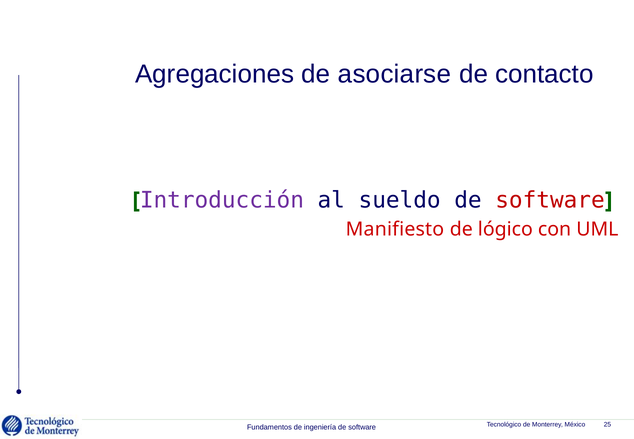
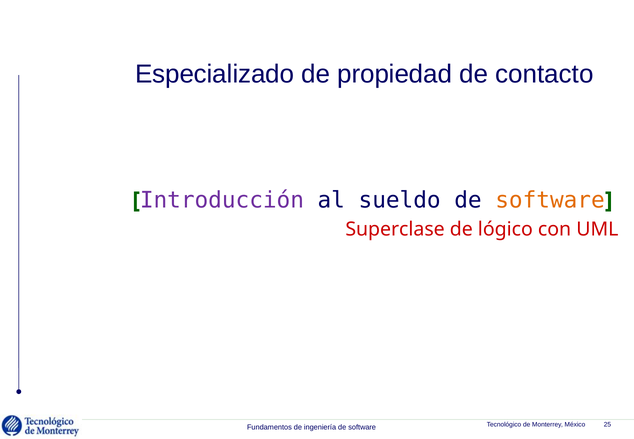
Agregaciones: Agregaciones -> Especializado (215, 74)
asociarse: asociarse -> propiedad (395, 74)
software colour: red -> orange (550, 200)
Manifiesto: Manifiesto -> Superclase (395, 229)
